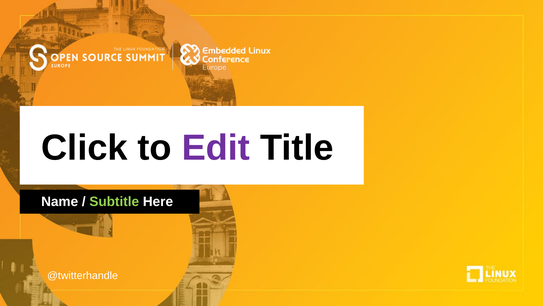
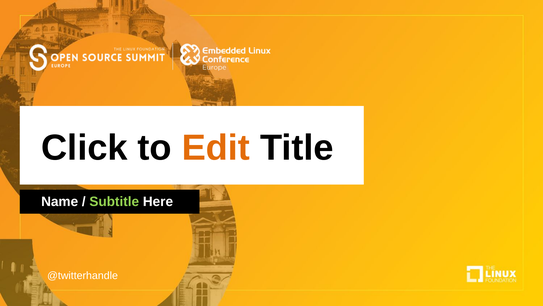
Edit colour: purple -> orange (216, 148)
